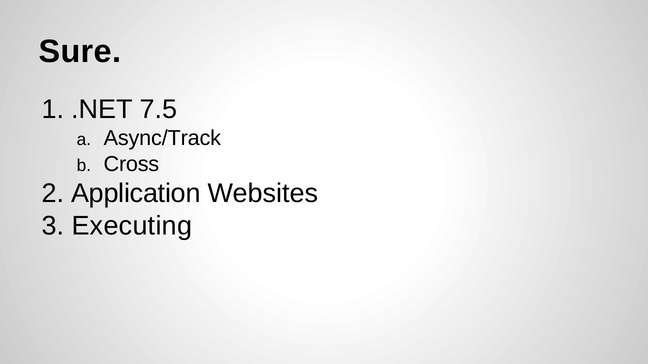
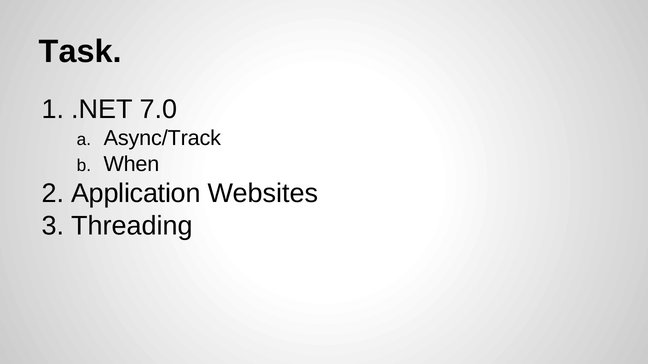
Sure: Sure -> Task (80, 52)
7.5: 7.5 -> 7.0 (158, 110)
Cross: Cross -> When (131, 164)
Executing: Executing -> Threading (132, 226)
